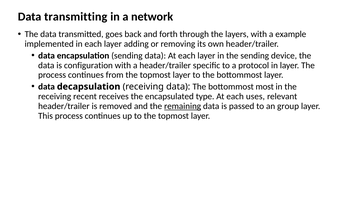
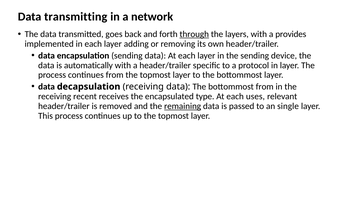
through underline: none -> present (194, 34)
example: example -> provides (291, 34)
configuration: configuration -> automatically (88, 65)
bottommost most: most -> from (265, 87)
group: group -> single (288, 106)
